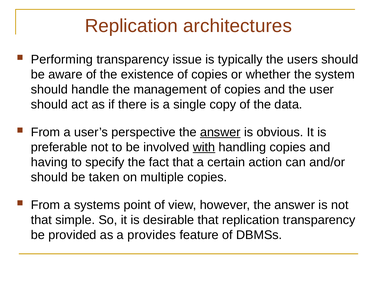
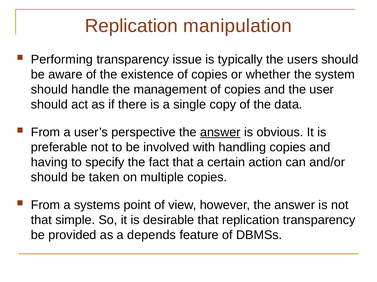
architectures: architectures -> manipulation (237, 26)
with underline: present -> none (204, 148)
provides: provides -> depends (152, 236)
